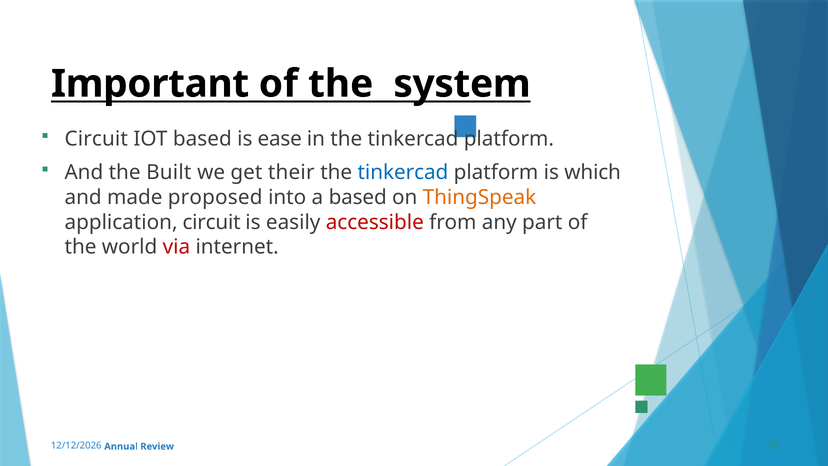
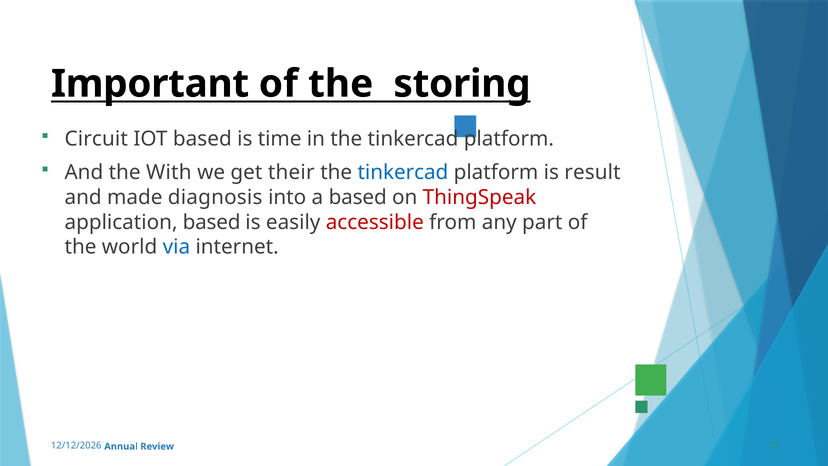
system: system -> storing (462, 84)
ease: ease -> time (280, 139)
Built: Built -> With (169, 172)
which: which -> result (593, 172)
proposed: proposed -> diagnosis (215, 197)
ThingSpeak colour: orange -> red (479, 197)
application circuit: circuit -> based (212, 222)
via colour: red -> blue (176, 247)
